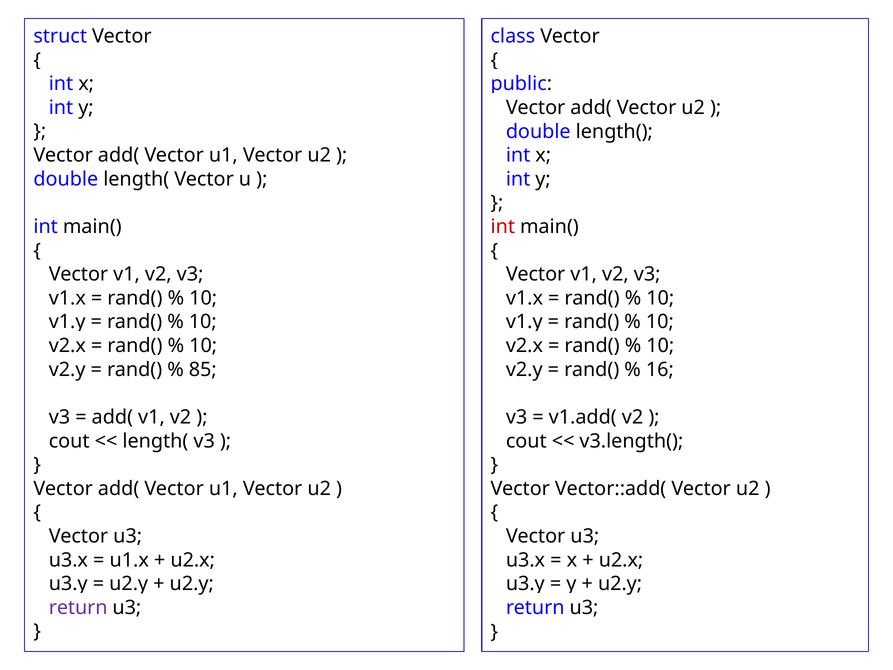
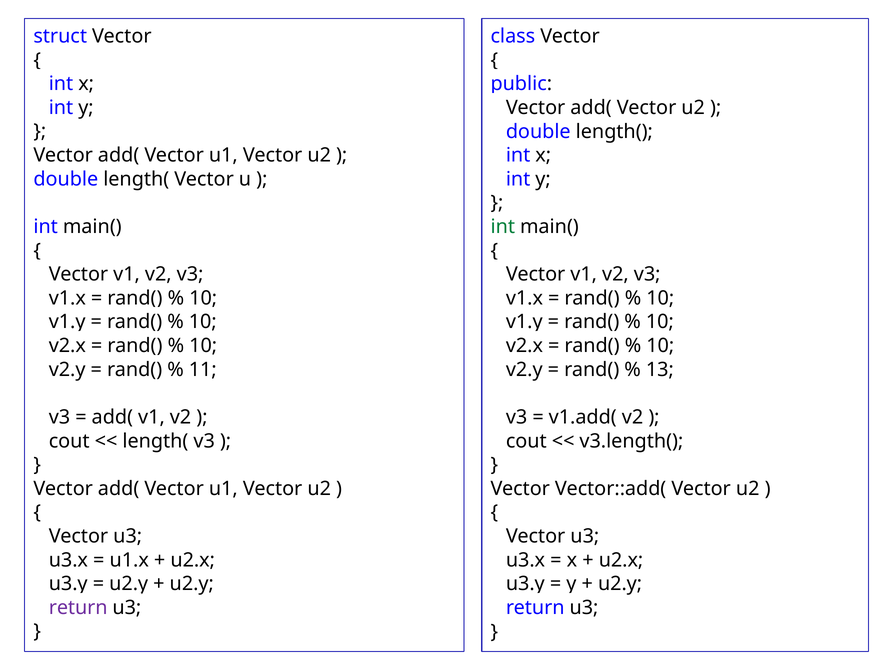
int colour: red -> green (503, 227)
85: 85 -> 11 (203, 369)
16: 16 -> 13 (660, 369)
